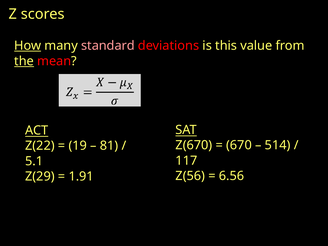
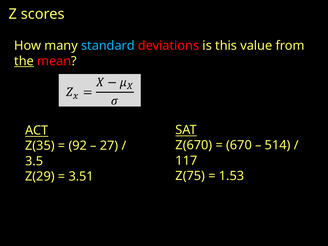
How underline: present -> none (28, 46)
standard colour: pink -> light blue (108, 46)
Z(22: Z(22 -> Z(35 (40, 146)
19: 19 -> 92 (78, 146)
81: 81 -> 27 (109, 146)
5.1: 5.1 -> 3.5 (34, 161)
Z(56: Z(56 -> Z(75 (190, 176)
6.56: 6.56 -> 1.53 (232, 176)
1.91: 1.91 -> 3.51 (81, 176)
